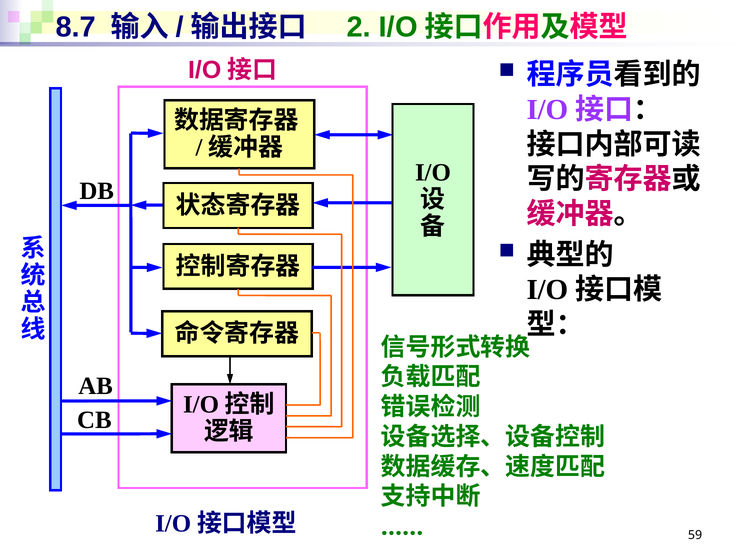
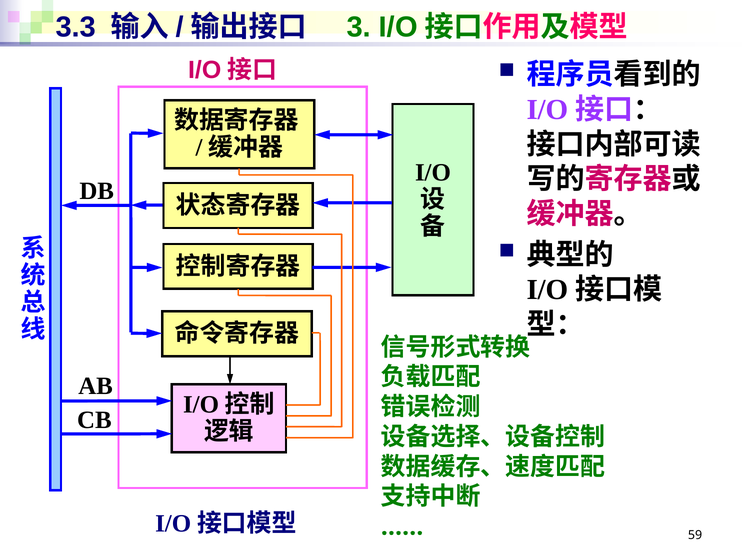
8.7: 8.7 -> 3.3 (76, 27)
2: 2 -> 3 (359, 27)
